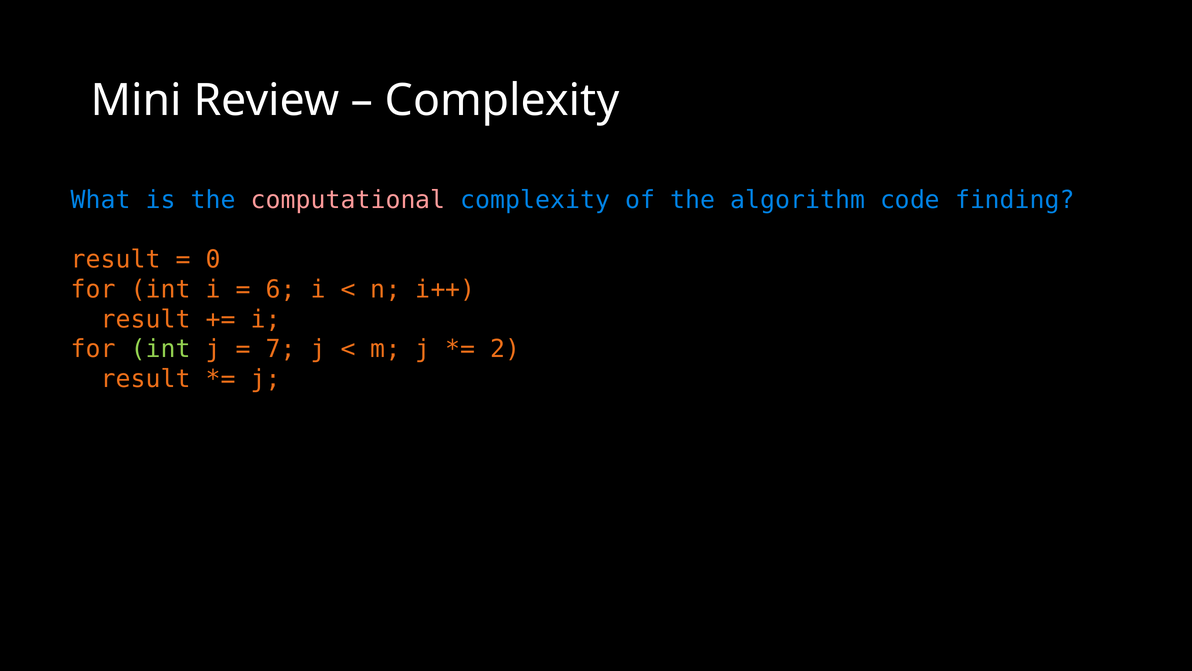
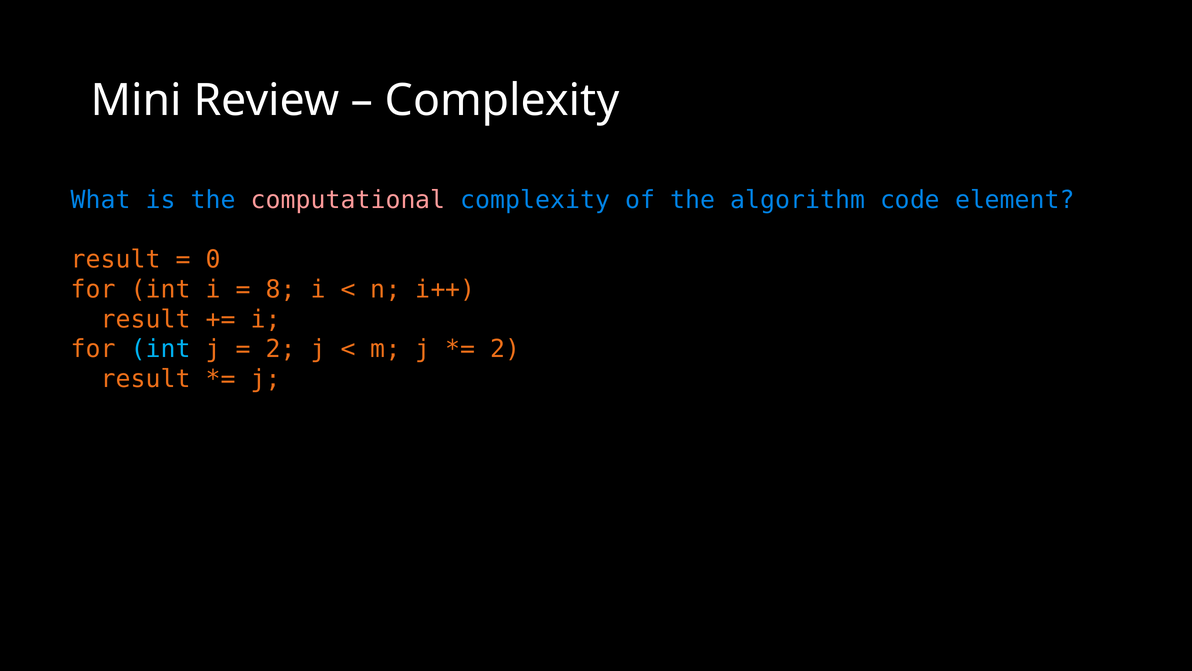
finding: finding -> element (1015, 200)
6: 6 -> 8 (281, 289)
int colour: light green -> light blue (161, 349)
7: 7 -> 2 (281, 349)
